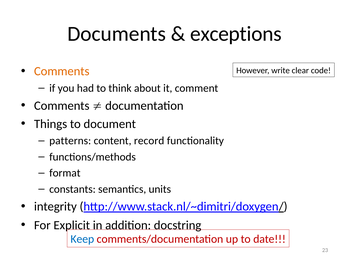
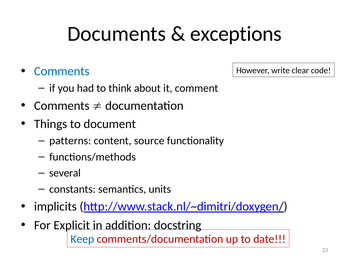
Comments colour: orange -> blue (62, 71)
record: record -> source (149, 141)
format: format -> several (65, 173)
integrity: integrity -> implicits (55, 206)
